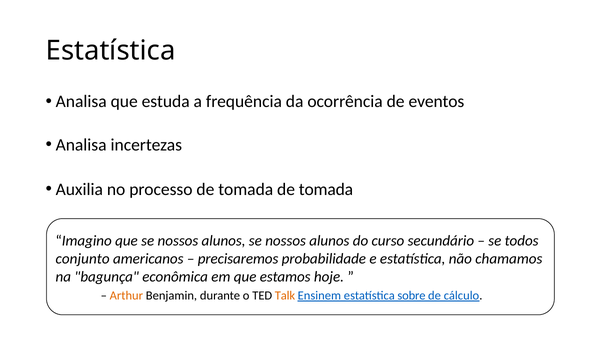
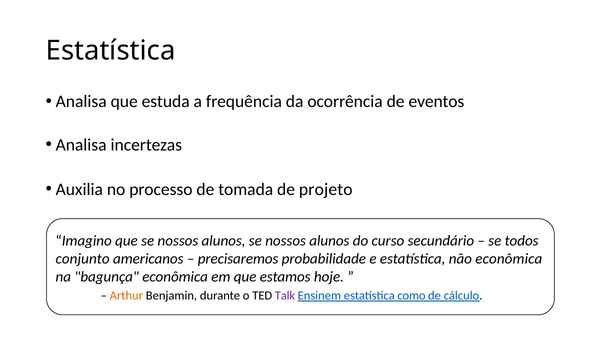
tomada de tomada: tomada -> projeto (326, 189)
não chamamos: chamamos -> econômica (509, 259)
Talk colour: orange -> purple (285, 296)
sobre: sobre -> como (412, 296)
